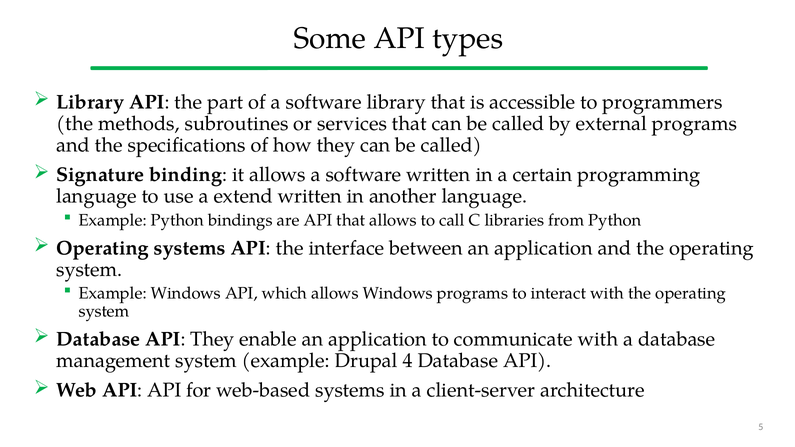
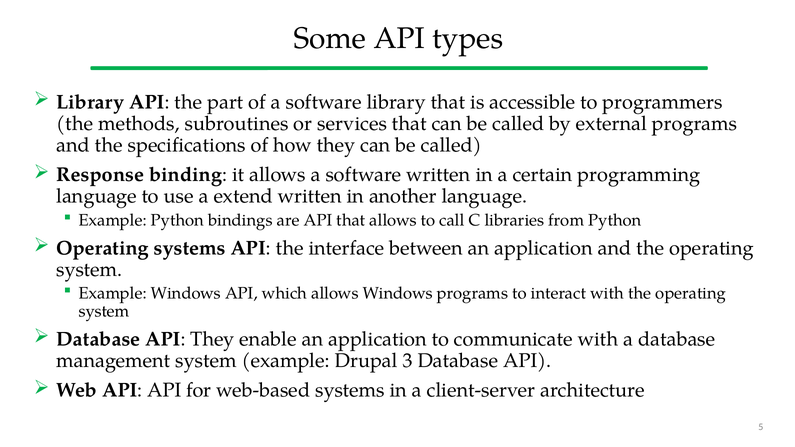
Signature: Signature -> Response (100, 175)
4: 4 -> 3 (408, 361)
